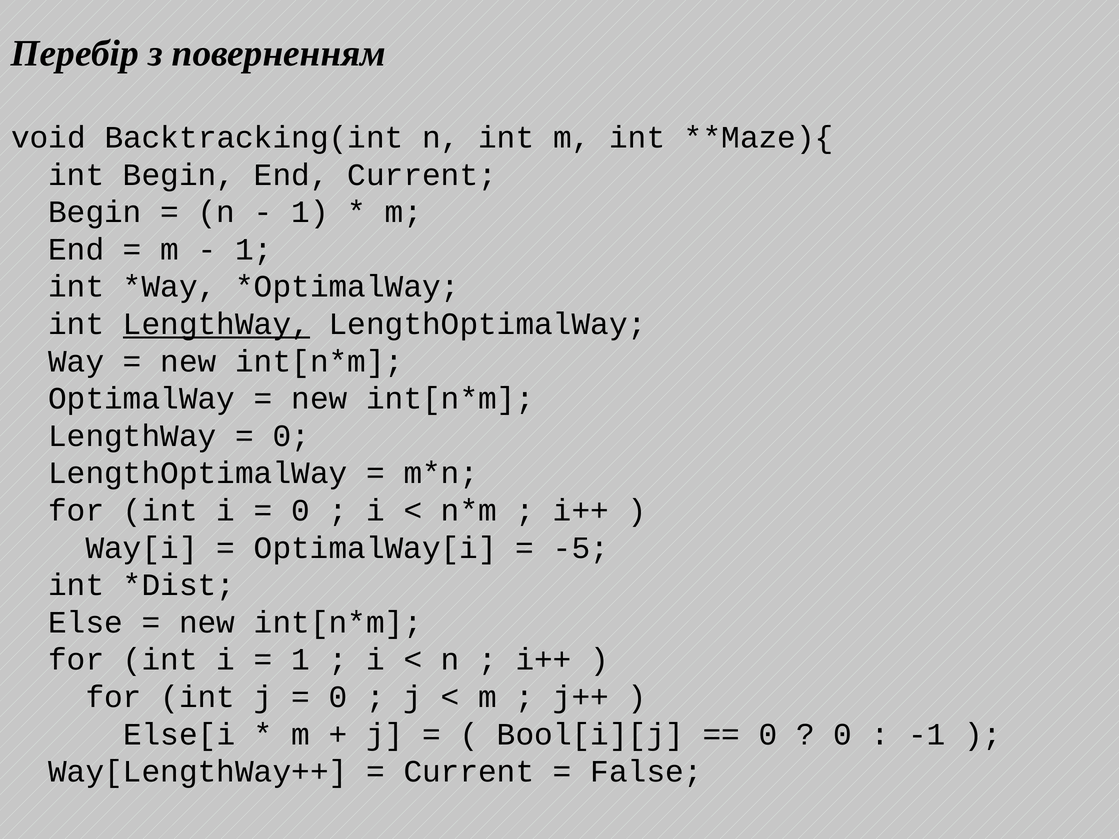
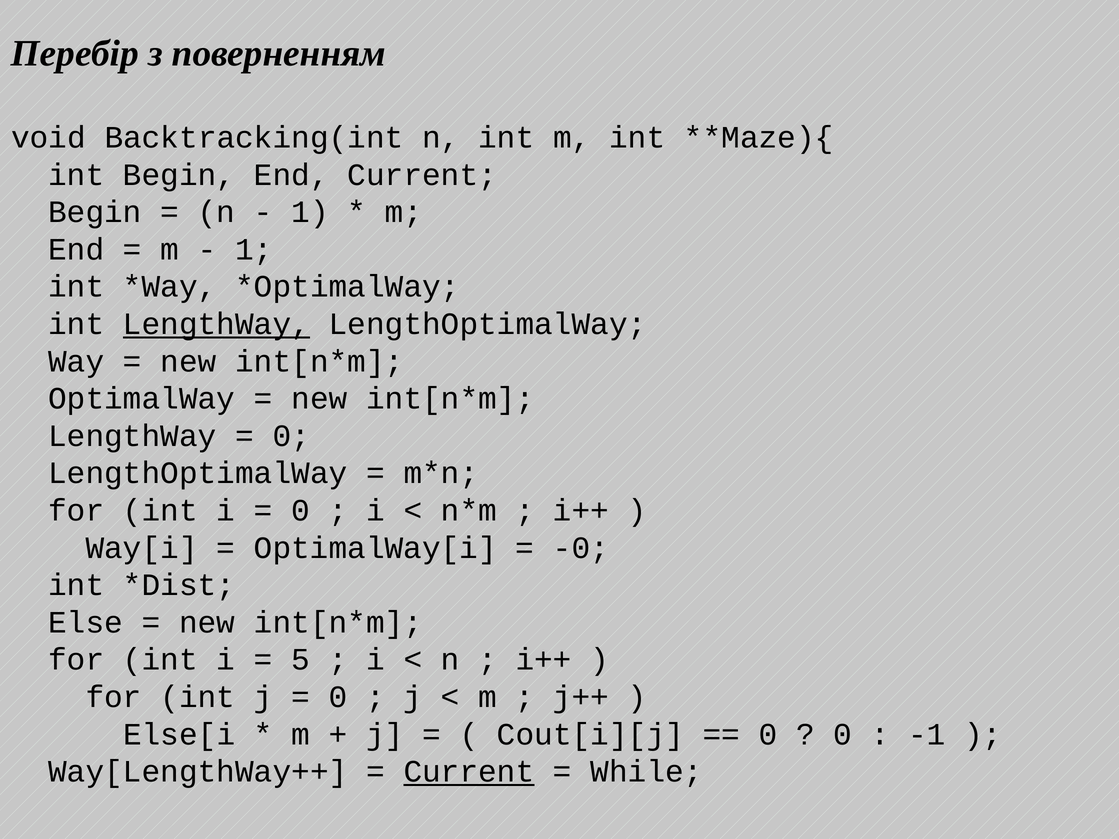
-5: -5 -> -0 (581, 548)
1: 1 -> 5 (301, 660)
Bool[i][j: Bool[i][j -> Cout[i][j (590, 735)
Current underline: none -> present (469, 772)
False: False -> While (647, 772)
